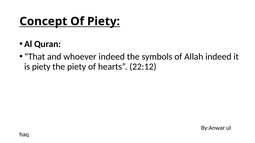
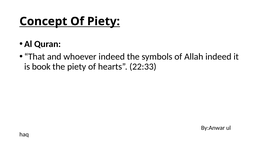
is piety: piety -> book (41, 67)
22:12: 22:12 -> 22:33 (143, 67)
